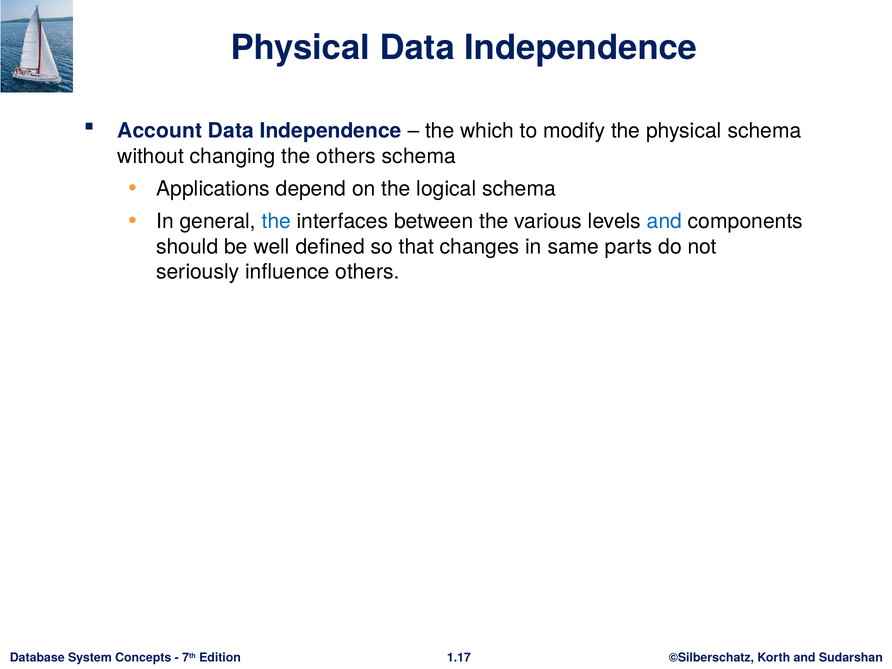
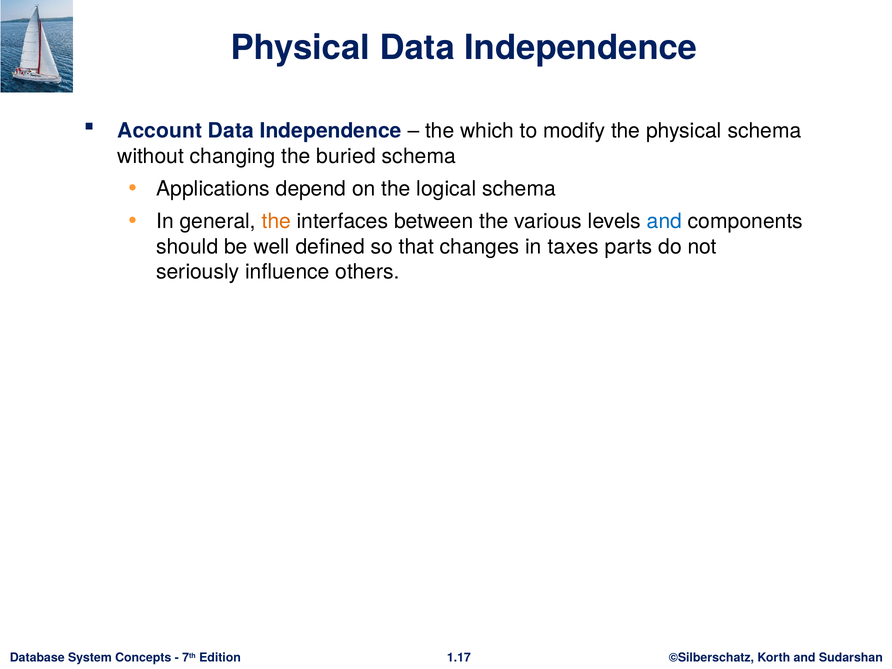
the others: others -> buried (346, 156)
the colour: blue -> orange (276, 221)
same: same -> taxes (573, 247)
